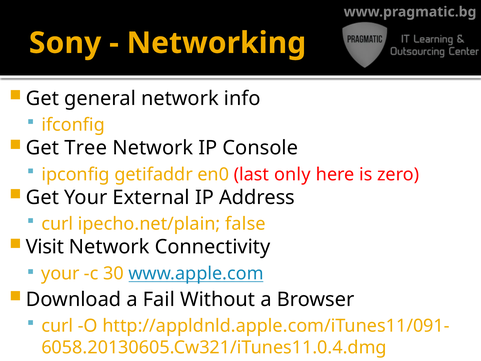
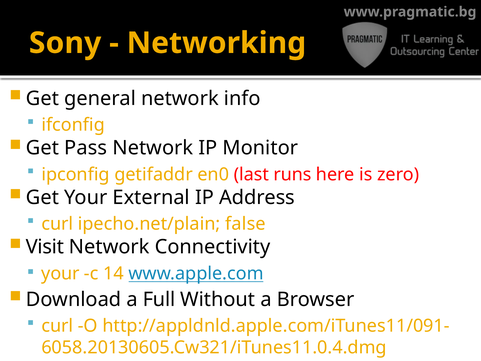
Tree: Tree -> Pass (86, 148)
Console: Console -> Monitor (260, 148)
only: only -> runs (293, 174)
30: 30 -> 14 (113, 273)
Fail: Fail -> Full (159, 299)
